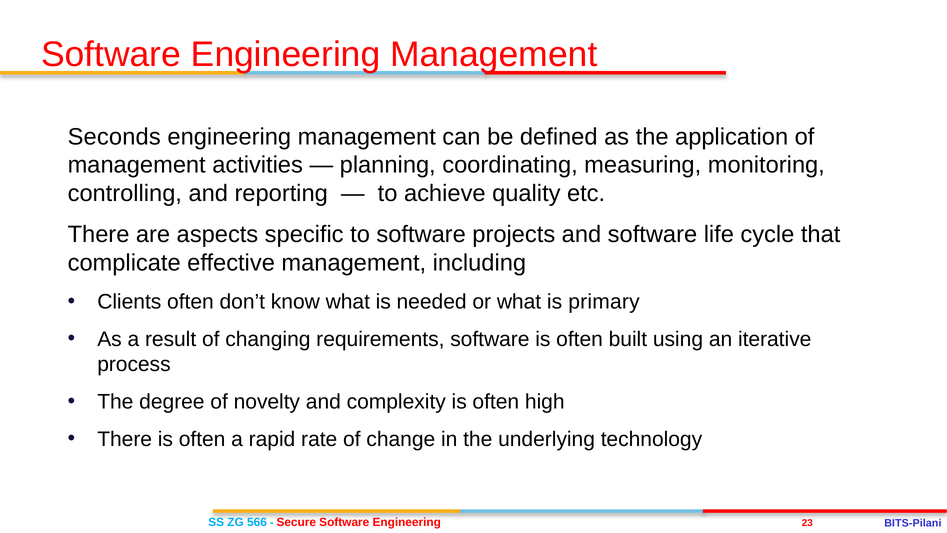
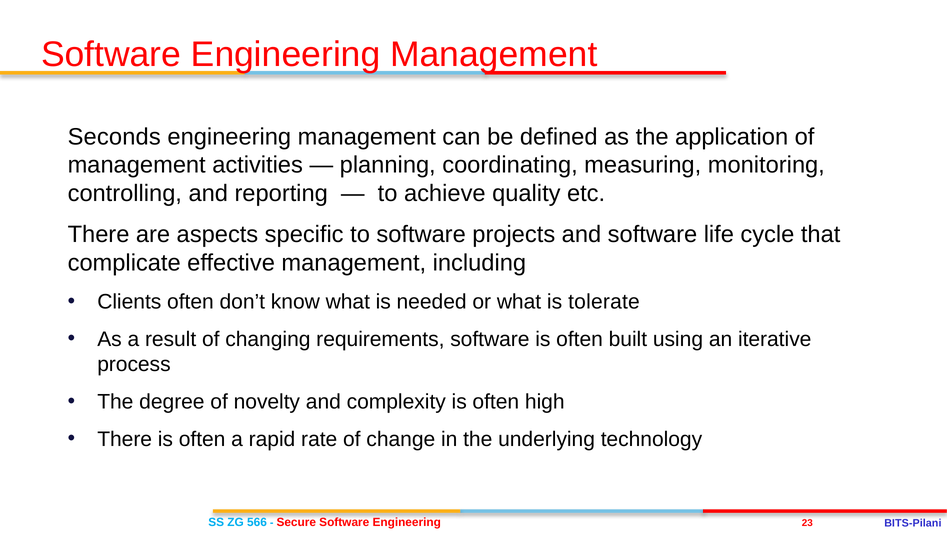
primary: primary -> tolerate (604, 302)
